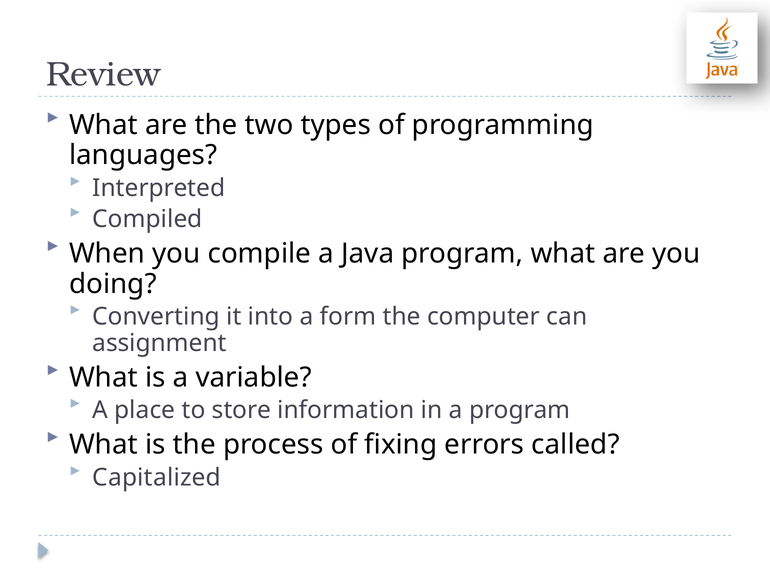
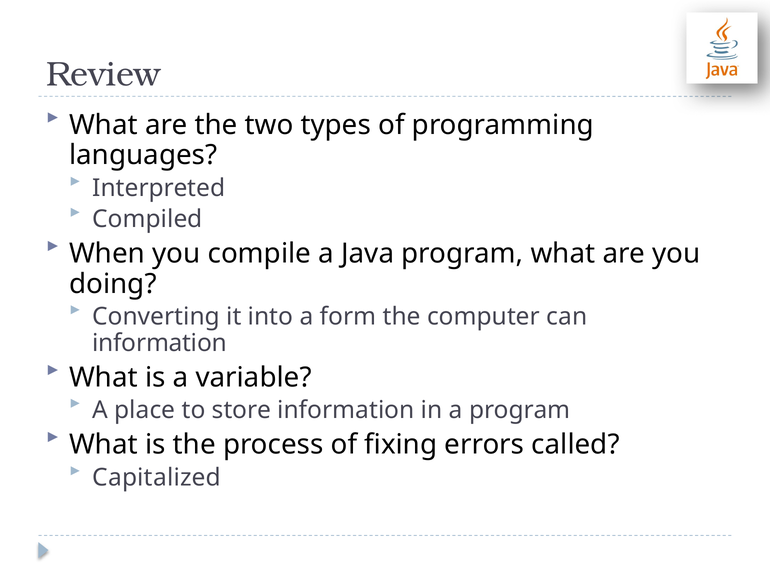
assignment: assignment -> information (160, 343)
